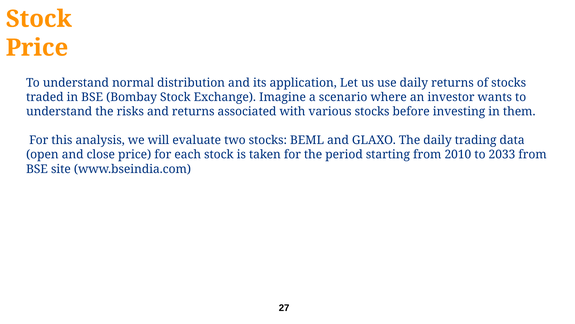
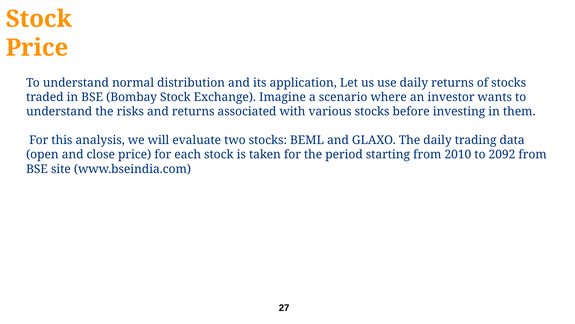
2033: 2033 -> 2092 (502, 154)
